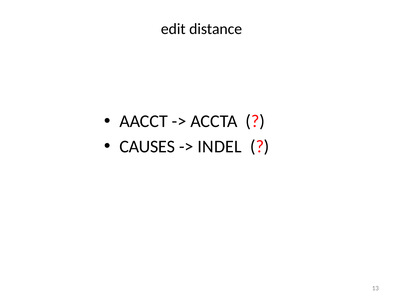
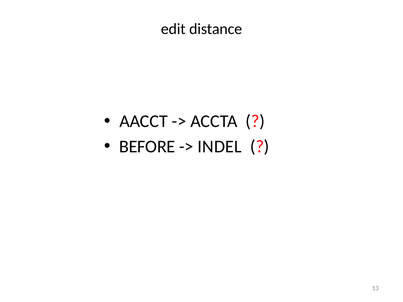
CAUSES: CAUSES -> BEFORE (147, 147)
